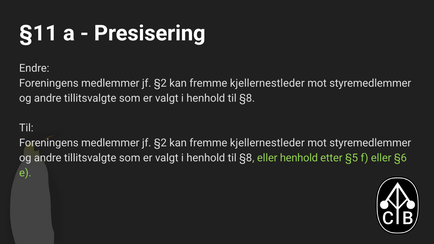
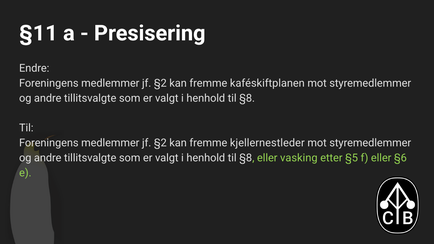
kjellernestleder: kjellernestleder -> kaféskiftplanen (267, 83)
eller henhold: henhold -> vasking (299, 158)
